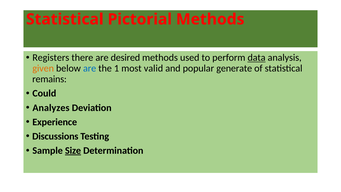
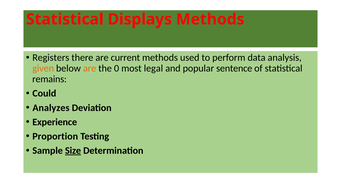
Pictorial: Pictorial -> Displays (140, 19)
desired: desired -> current (125, 58)
data underline: present -> none (257, 58)
are colour: blue -> orange (90, 68)
1: 1 -> 0 (117, 68)
valid: valid -> legal (153, 68)
generate: generate -> sentence (234, 68)
Discussions: Discussions -> Proportion (55, 136)
